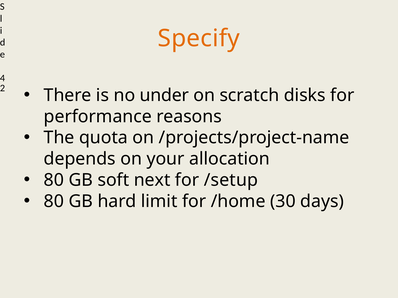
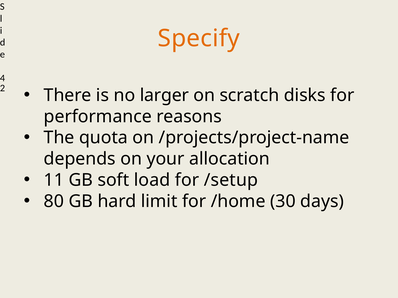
under: under -> larger (164, 95)
80: 80 -> 11 (54, 180)
next: next -> load (152, 180)
